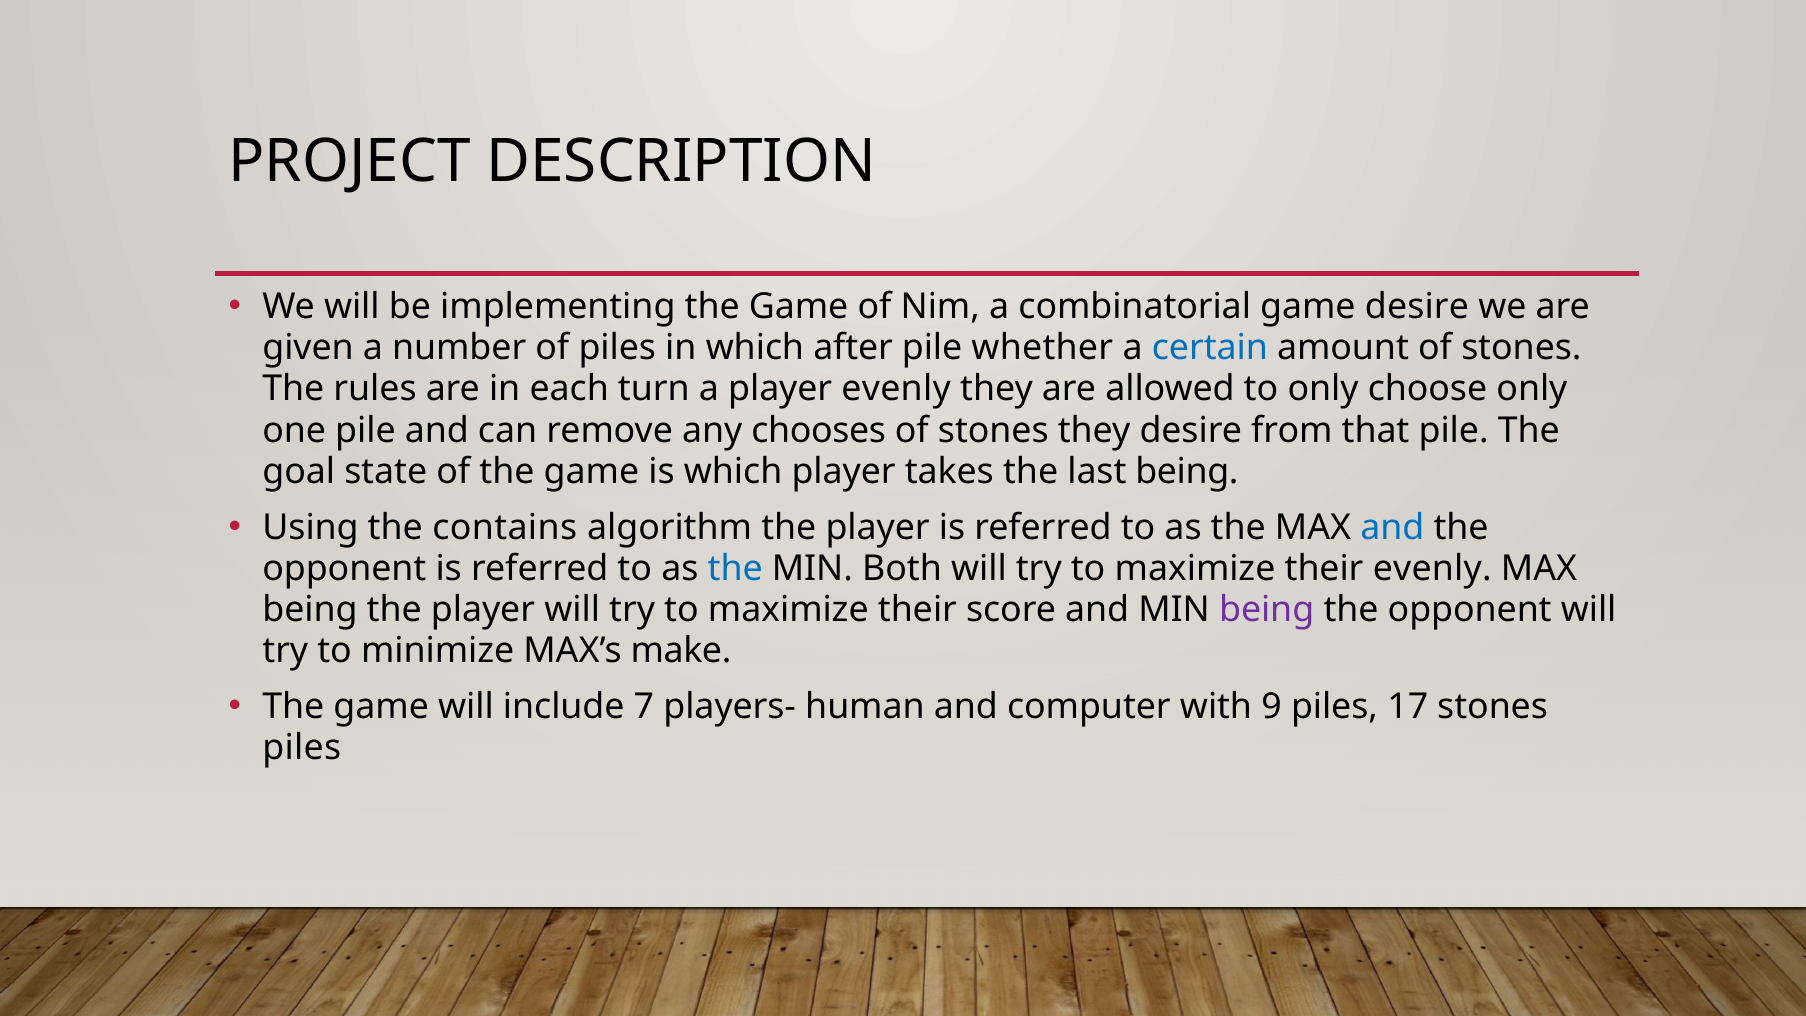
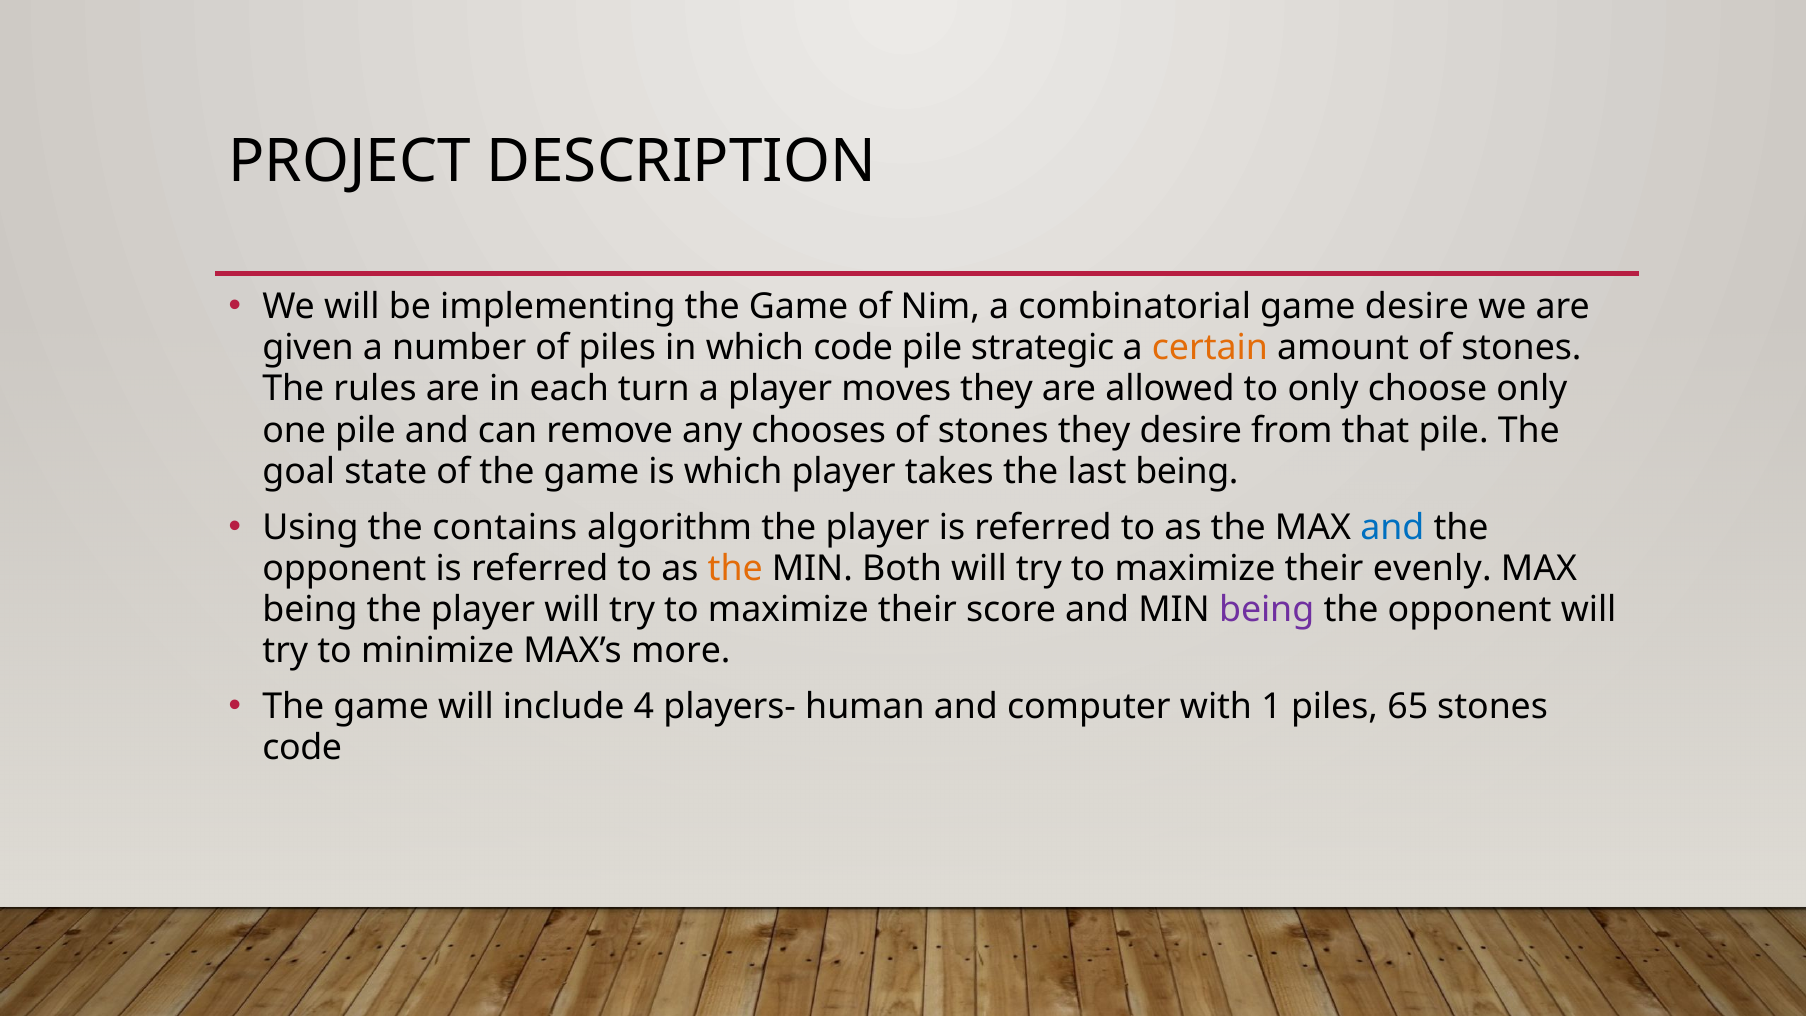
which after: after -> code (853, 348)
whether: whether -> strategic (1043, 348)
certain colour: blue -> orange (1210, 348)
player evenly: evenly -> moves (896, 389)
the colour: blue -> orange (735, 569)
make: make -> more (681, 651)
7: 7 -> 4 (644, 707)
9: 9 -> 1 (1271, 707)
17: 17 -> 65 (1408, 707)
piles: piles -> code (302, 748)
